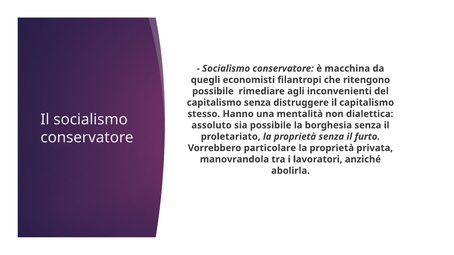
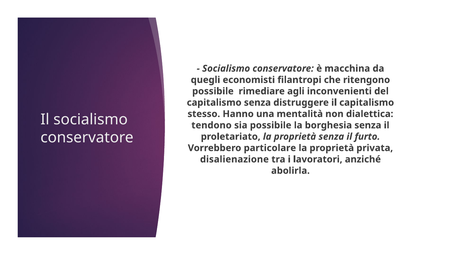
assoluto: assoluto -> tendono (212, 125)
manovrandola: manovrandola -> disalienazione (234, 160)
